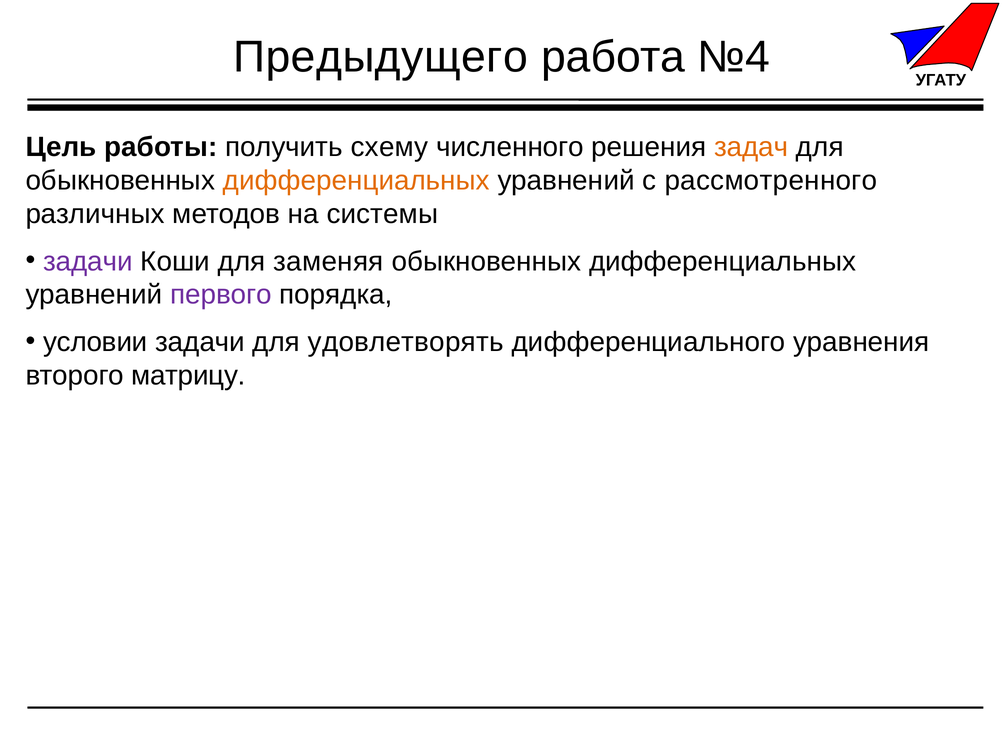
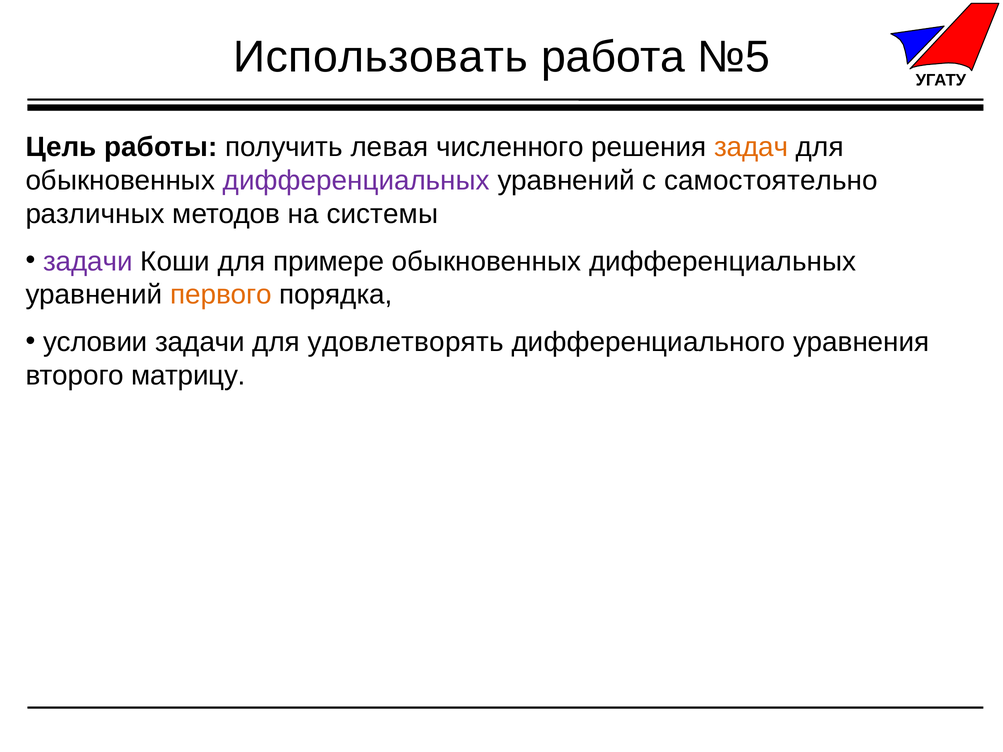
Предыдущего: Предыдущего -> Использовать (381, 57)
№4: №4 -> №5 (734, 57)
схему: схему -> левая (389, 147)
дифференциальных colour: orange -> purple (356, 181)
рассмотренного: рассмотренного -> самостоятельно (771, 181)
заменяя: заменяя -> примере (329, 261)
первого colour: purple -> orange (221, 295)
